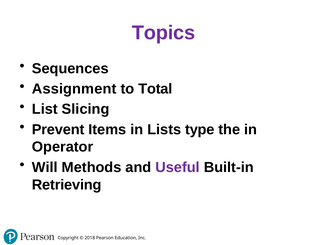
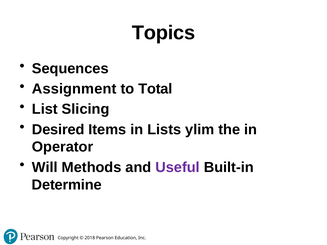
Topics colour: purple -> black (164, 33)
Prevent: Prevent -> Desired (58, 130)
type: type -> ylim (200, 130)
Retrieving: Retrieving -> Determine (67, 185)
